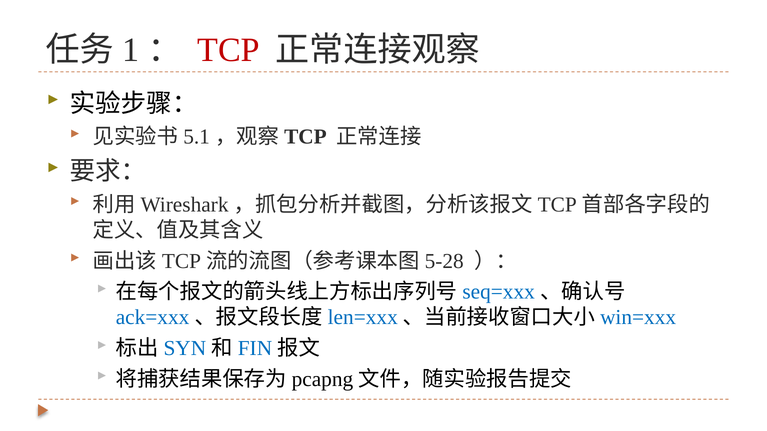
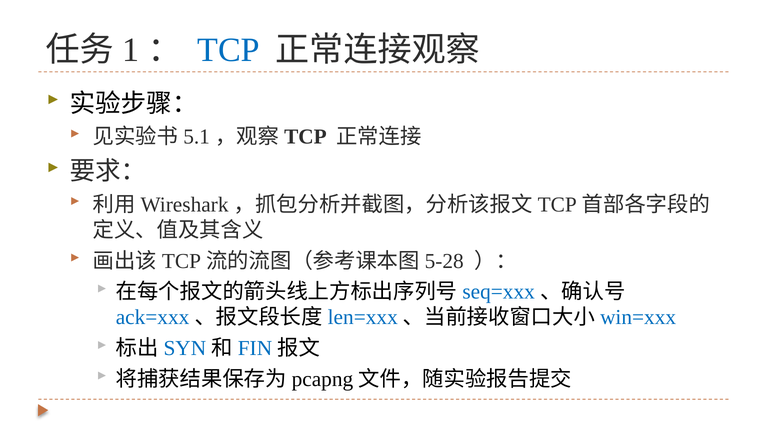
TCP colour: red -> blue (229, 50)
